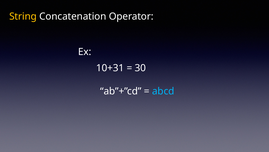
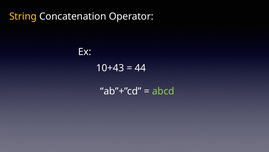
10+31: 10+31 -> 10+43 (110, 68)
30: 30 -> 44 (140, 68)
abcd colour: light blue -> light green (163, 91)
